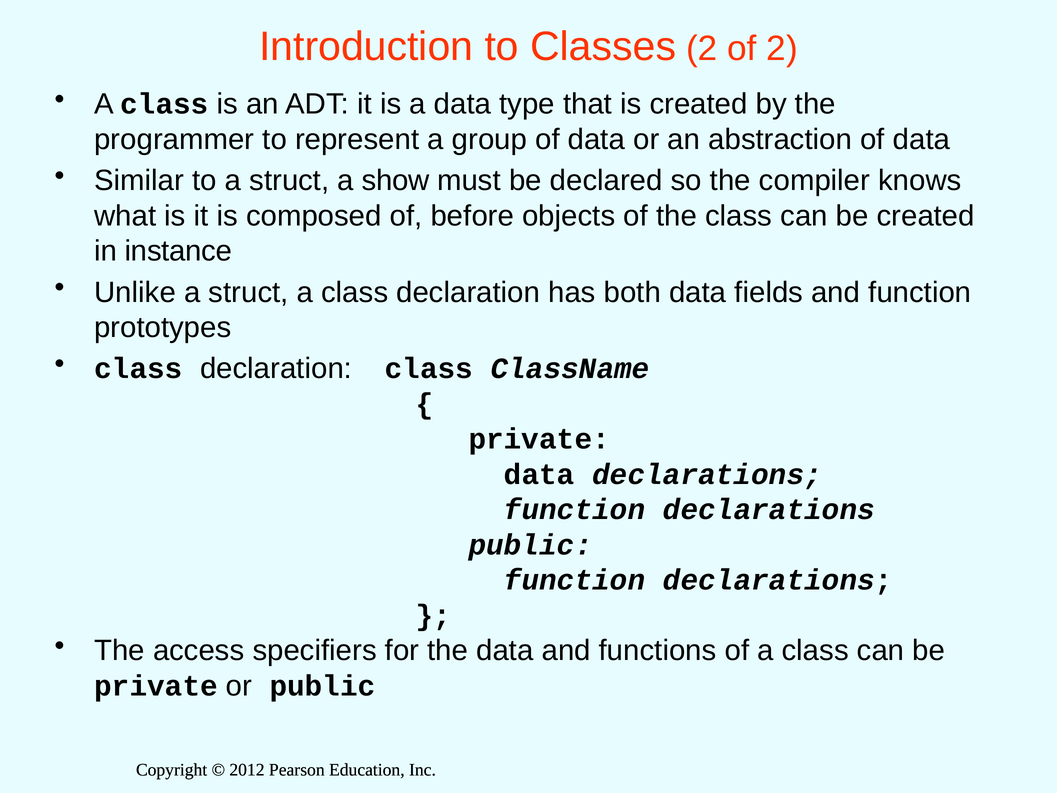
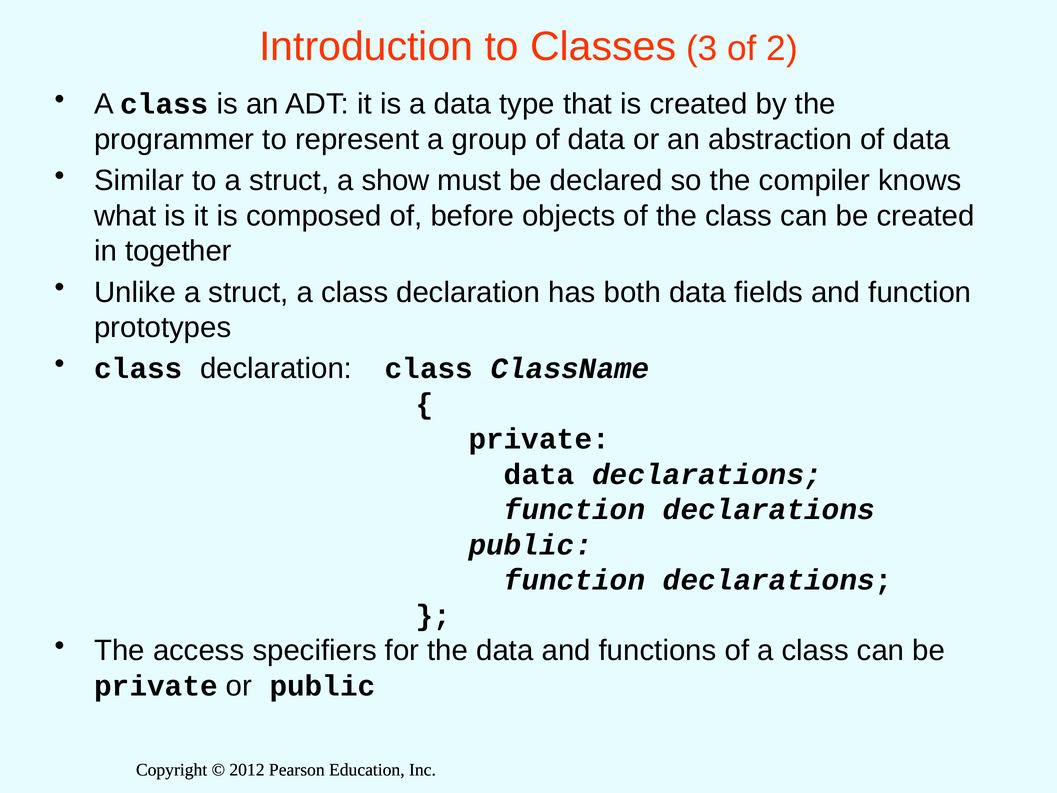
Classes 2: 2 -> 3 (702, 49)
instance: instance -> together (178, 251)
